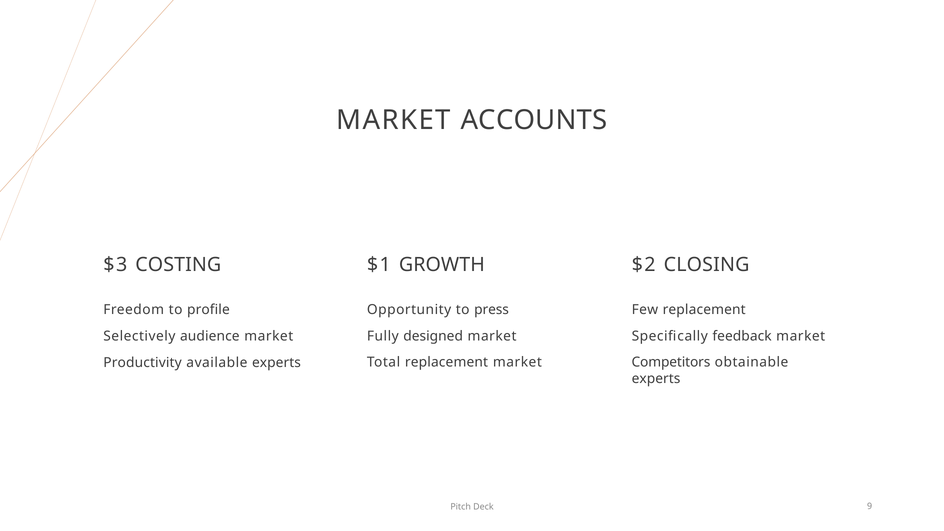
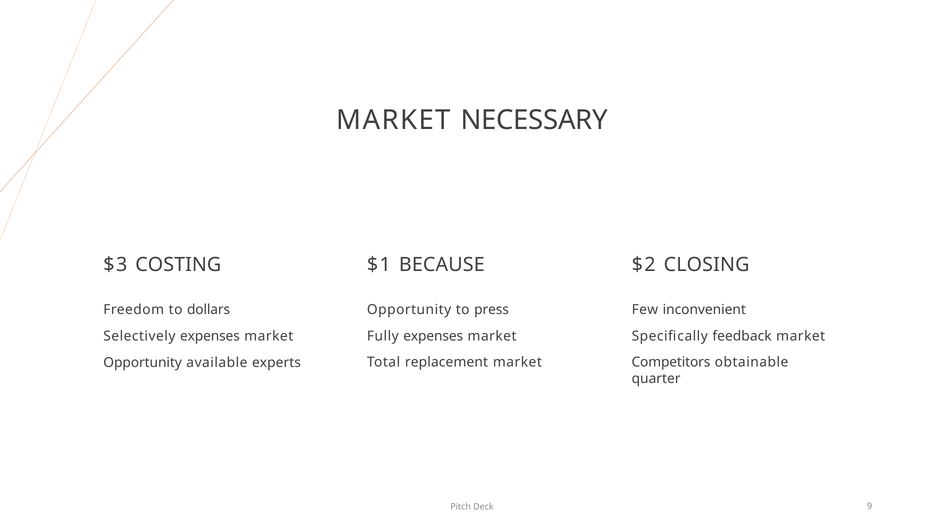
ACCOUNTS: ACCOUNTS -> NECESSARY (534, 120)
GROWTH: GROWTH -> BECAUSE (442, 265)
profile: profile -> dollars (209, 310)
Few replacement: replacement -> inconvenient (704, 310)
Fully designed: designed -> expenses (433, 336)
Selectively audience: audience -> expenses (210, 336)
Productivity: Productivity -> Opportunity (143, 362)
experts: experts -> quarter (656, 379)
